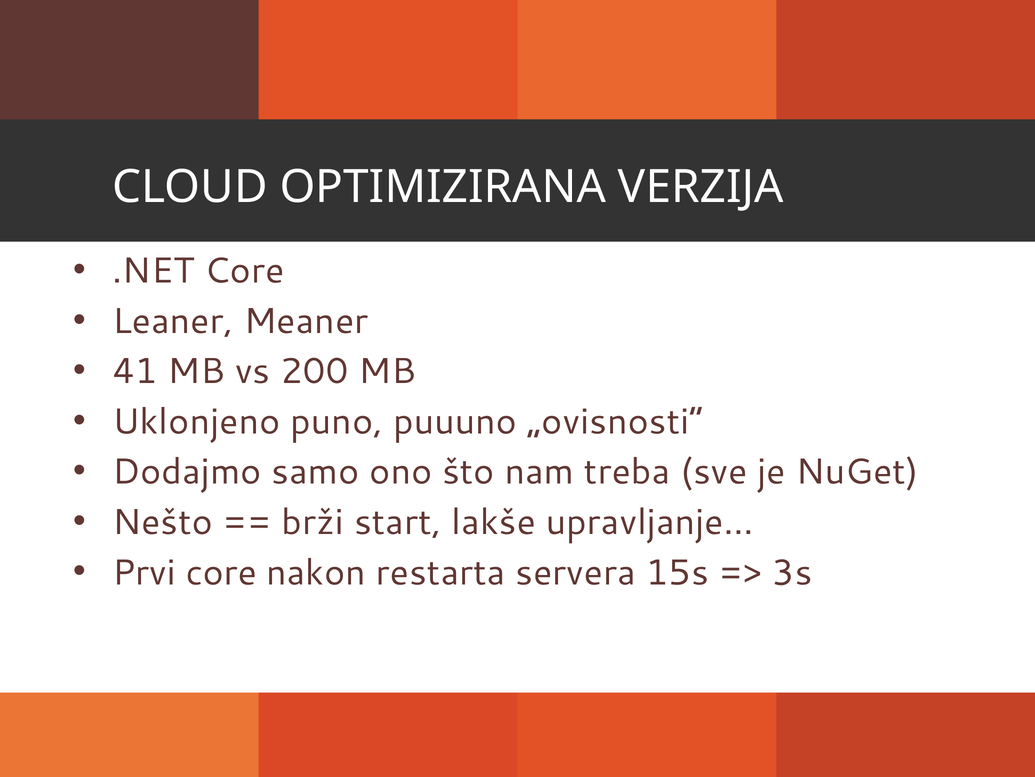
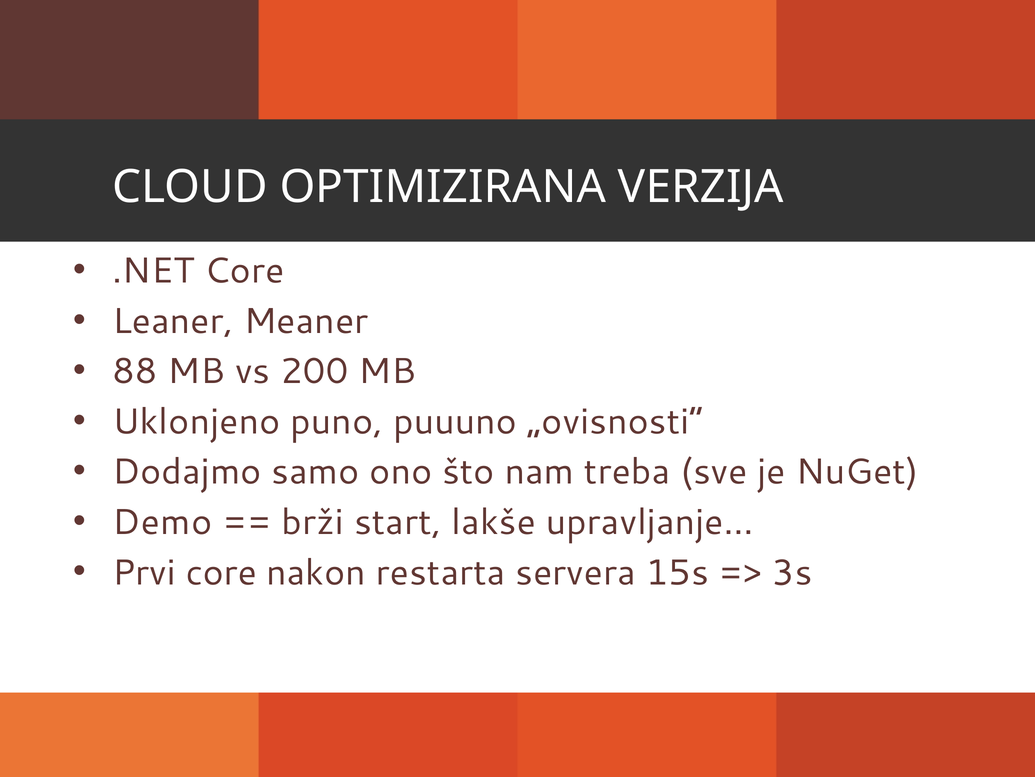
41: 41 -> 88 (135, 371)
Nešto: Nešto -> Demo (162, 522)
